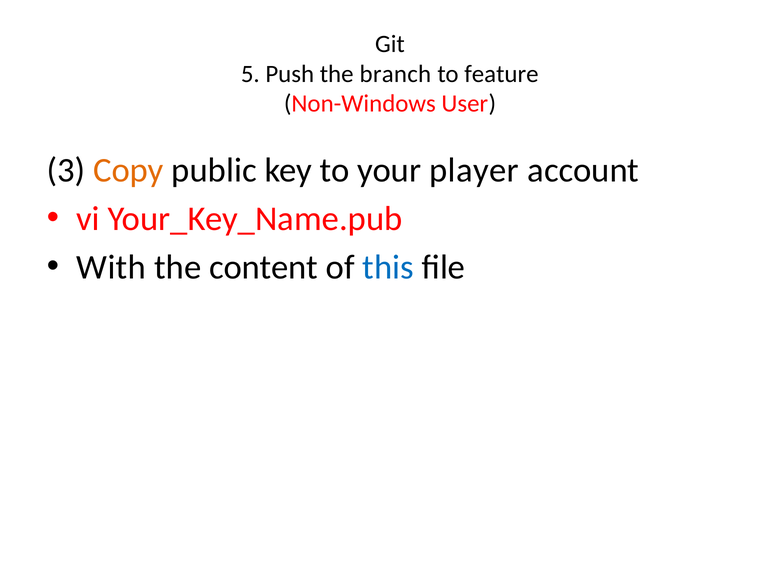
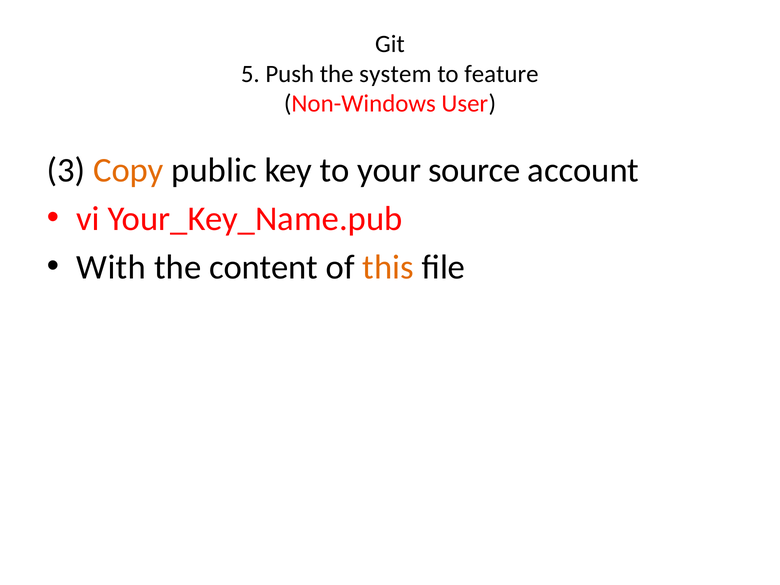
branch: branch -> system (395, 74)
player: player -> source (474, 170)
this colour: blue -> orange (388, 267)
